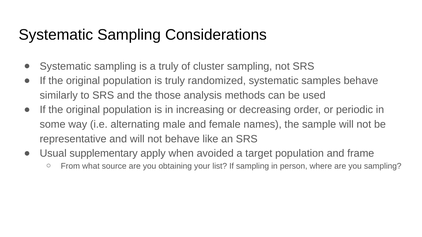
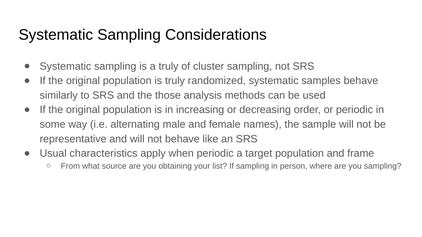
supplementary: supplementary -> characteristics (104, 154)
when avoided: avoided -> periodic (215, 154)
